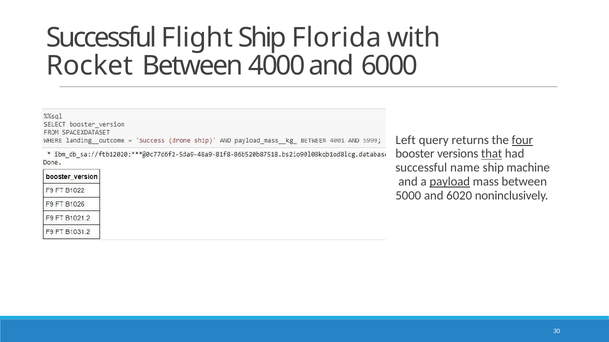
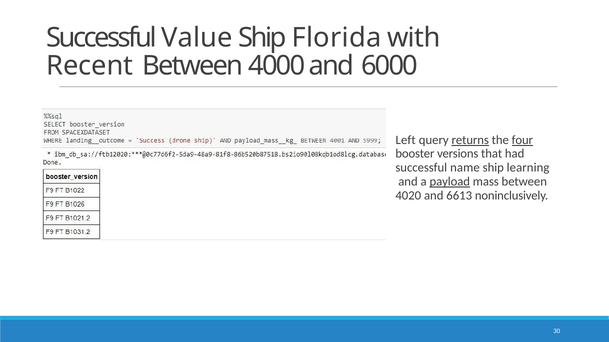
Flight: Flight -> Value (197, 38)
Rocket: Rocket -> Recent (90, 66)
returns underline: none -> present (470, 140)
that underline: present -> none (492, 154)
machine: machine -> learning (528, 168)
5000: 5000 -> 4020 (408, 196)
6020: 6020 -> 6613 (459, 196)
